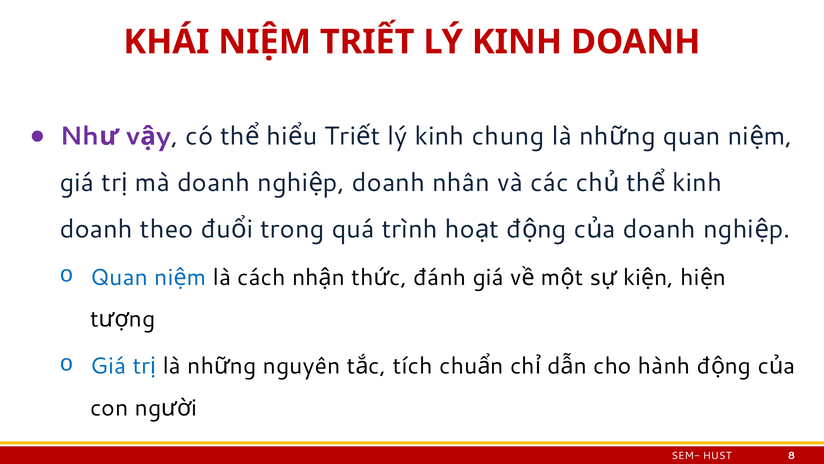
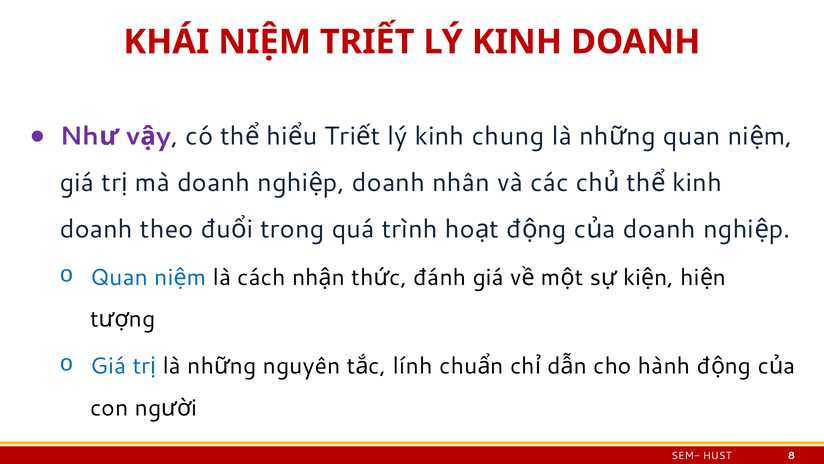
tích: tích -> lính (413, 366)
